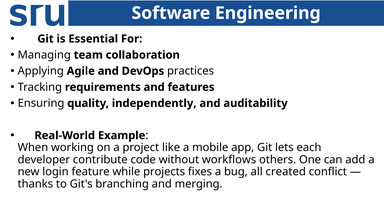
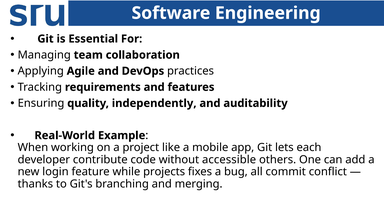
workflows: workflows -> accessible (229, 160)
created: created -> commit (286, 172)
